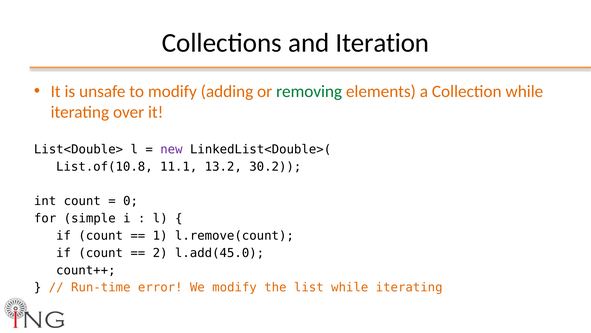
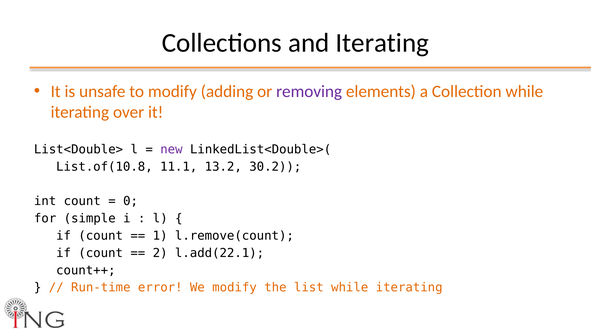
and Iteration: Iteration -> Iterating (382, 43)
removing colour: green -> purple (309, 91)
l.add(45.0: l.add(45.0 -> l.add(22.1 (220, 253)
